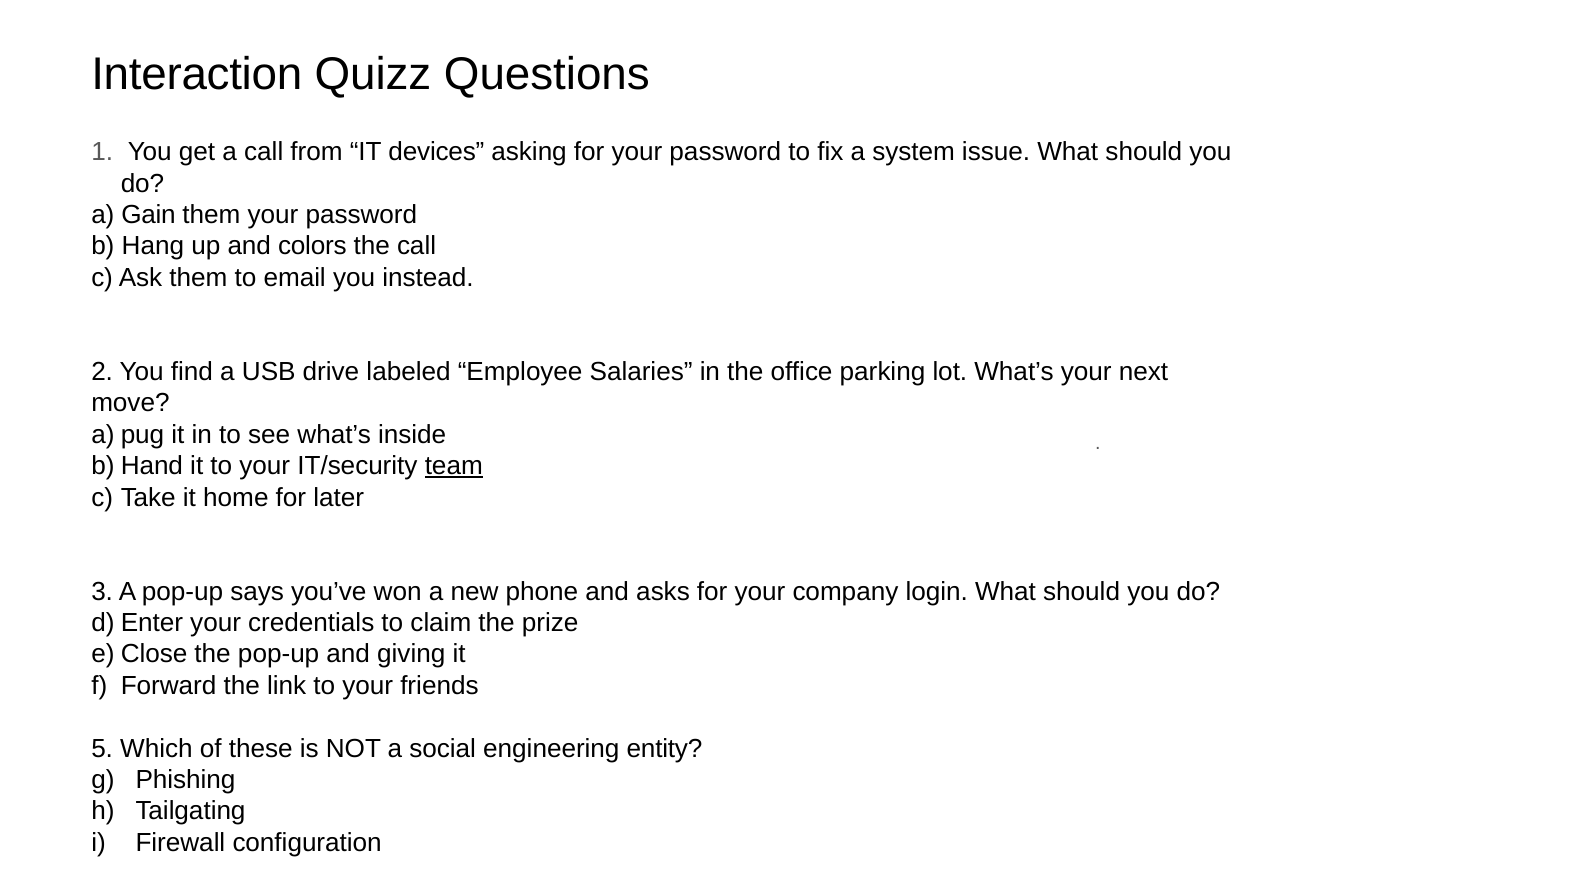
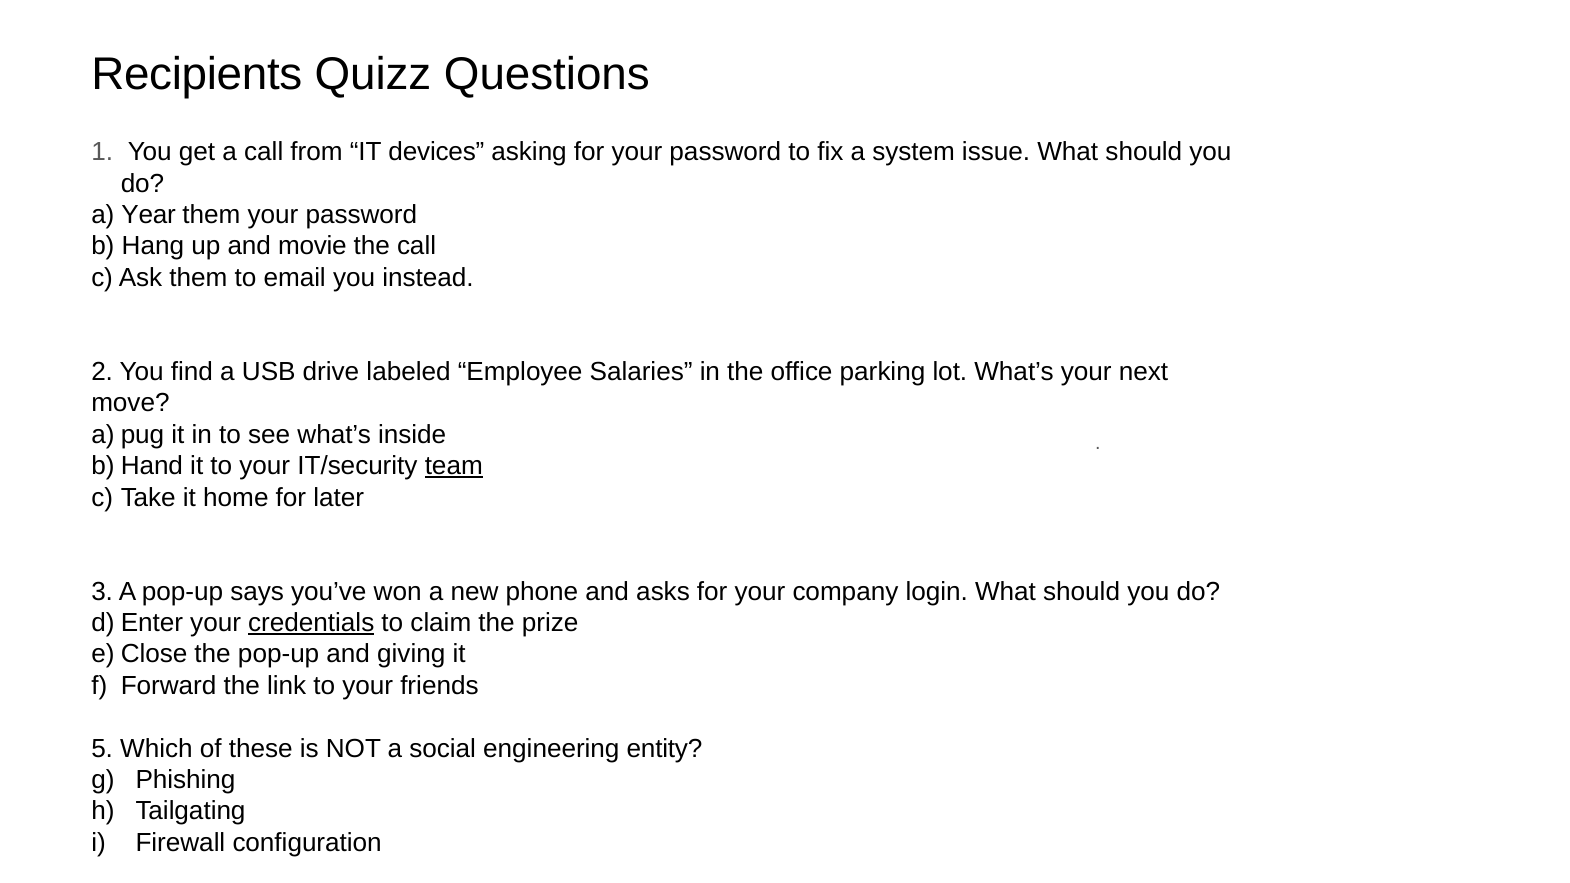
Interaction: Interaction -> Recipients (197, 74)
Gain: Gain -> Year (149, 215)
colors: colors -> movie (312, 246)
credentials underline: none -> present (311, 623)
